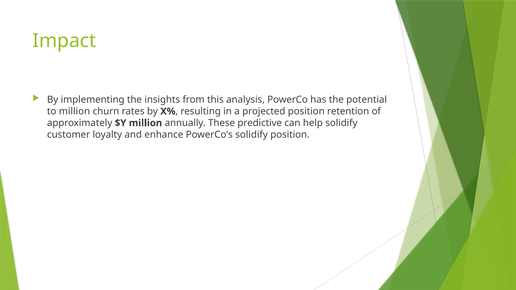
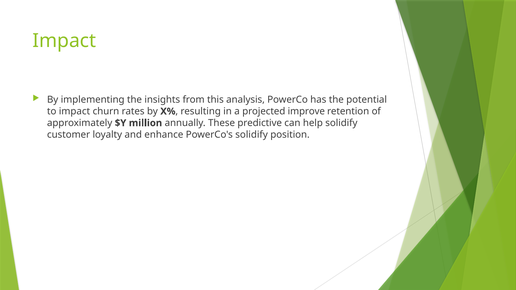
to million: million -> impact (74, 111)
projected position: position -> improve (306, 111)
